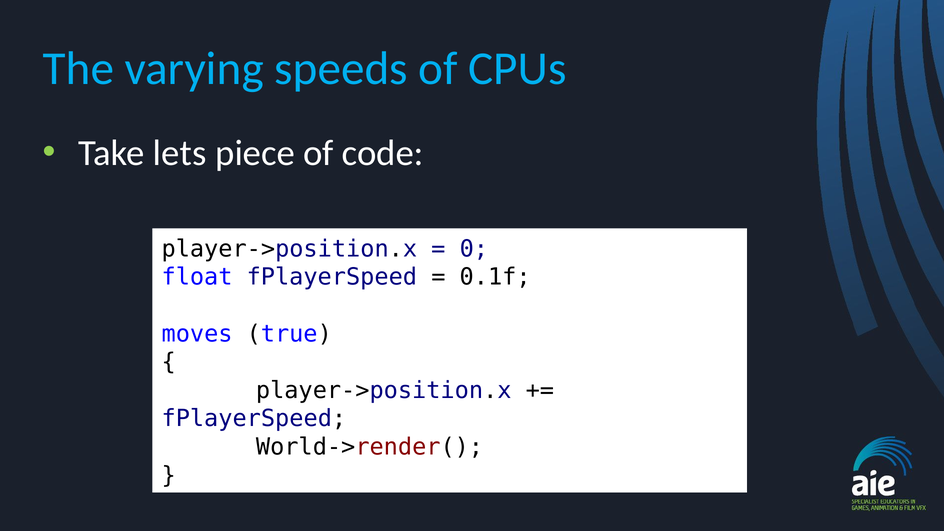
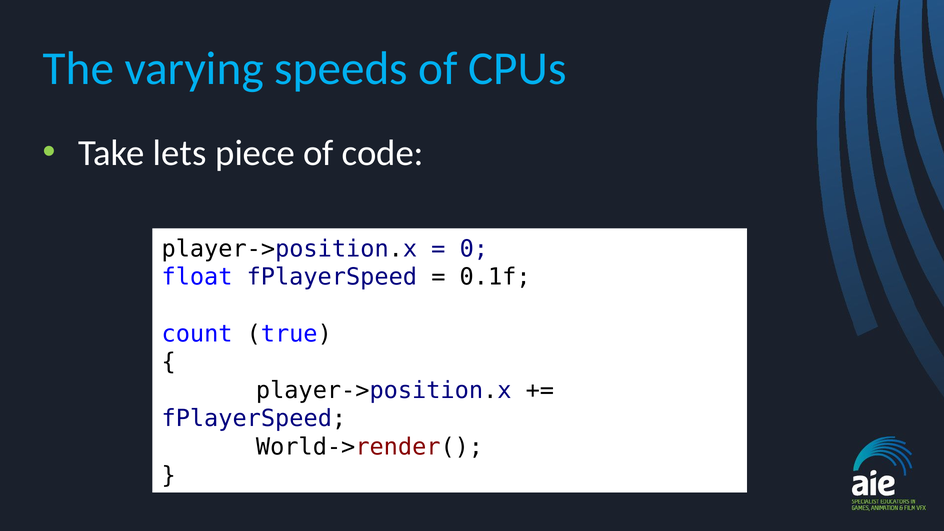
moves: moves -> count (197, 334)
